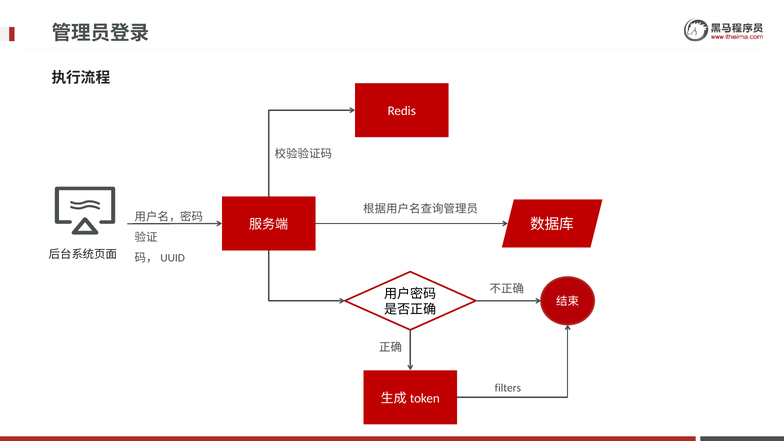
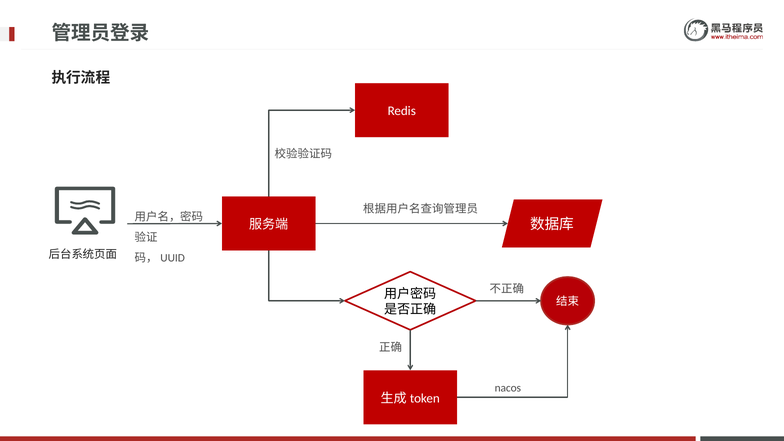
filters: filters -> nacos (508, 388)
